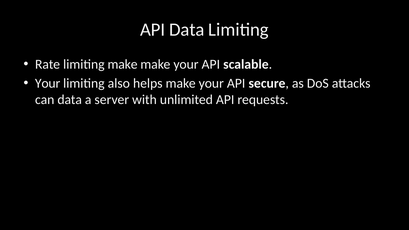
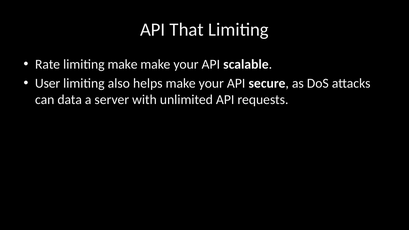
API Data: Data -> That (187, 30)
Your: Your -> User (48, 83)
